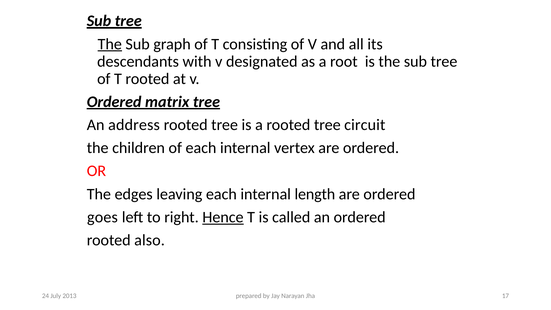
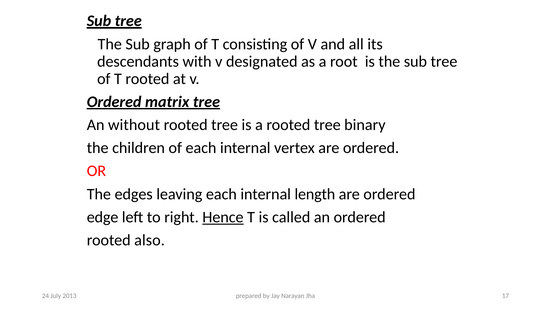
The underline: present -> none (110, 44)
address: address -> without (134, 125)
circuit: circuit -> binary (365, 125)
goes: goes -> edge (103, 217)
